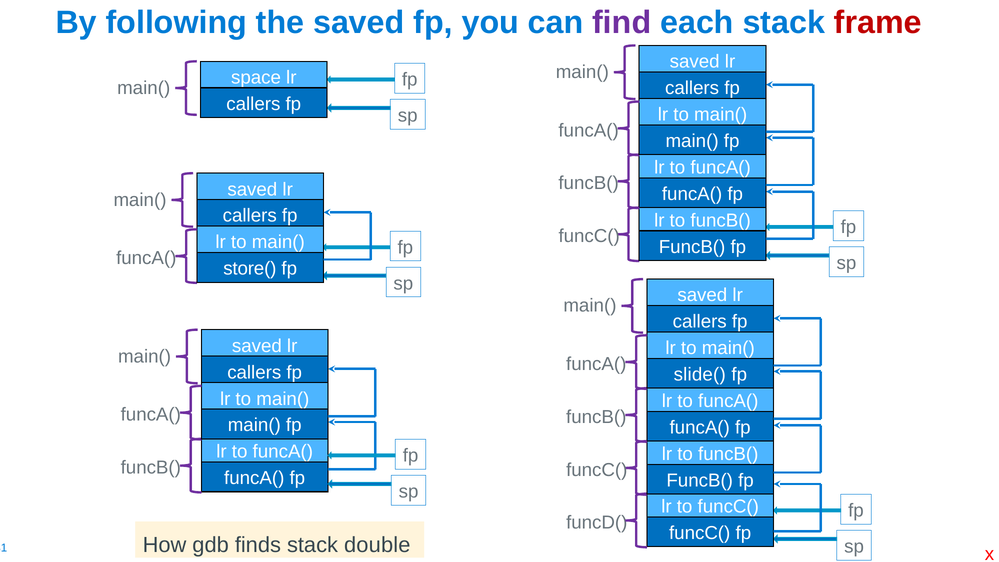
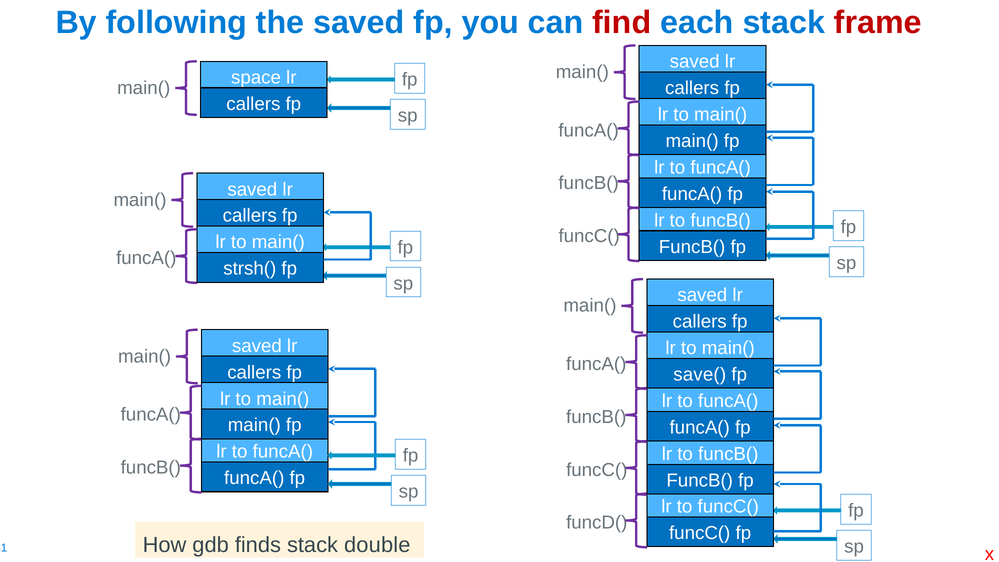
find colour: purple -> red (622, 22)
store(: store( -> strsh( (250, 269)
slide(: slide( -> save( (700, 375)
